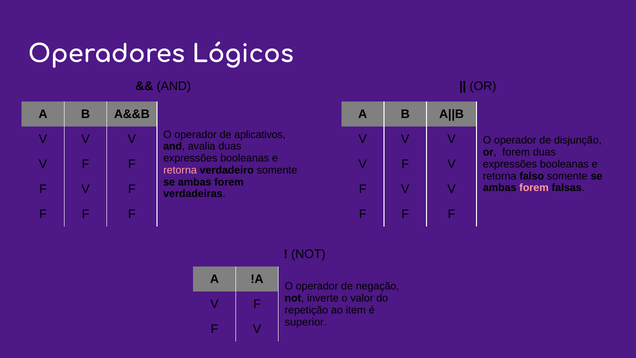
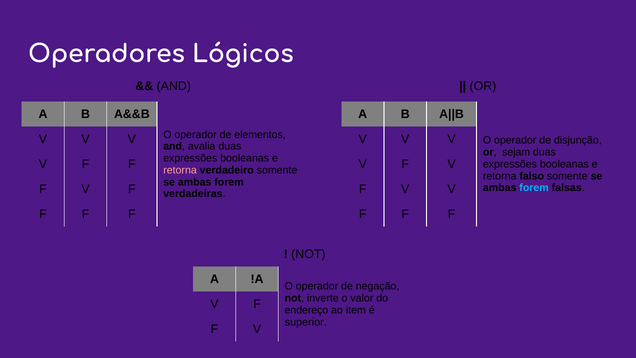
aplicativos: aplicativos -> elementos (260, 134)
or forem: forem -> sejam (516, 152)
forem colour: pink -> light blue (534, 188)
repetição: repetição -> endereço (306, 310)
